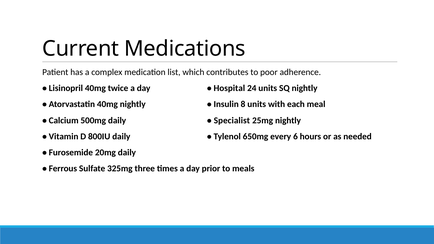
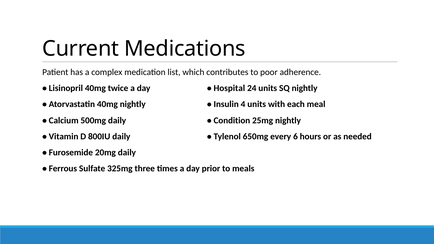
8: 8 -> 4 (243, 104)
Specialist: Specialist -> Condition (232, 120)
